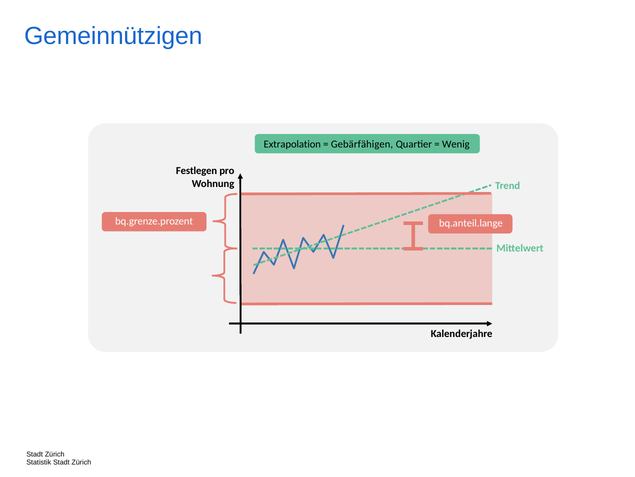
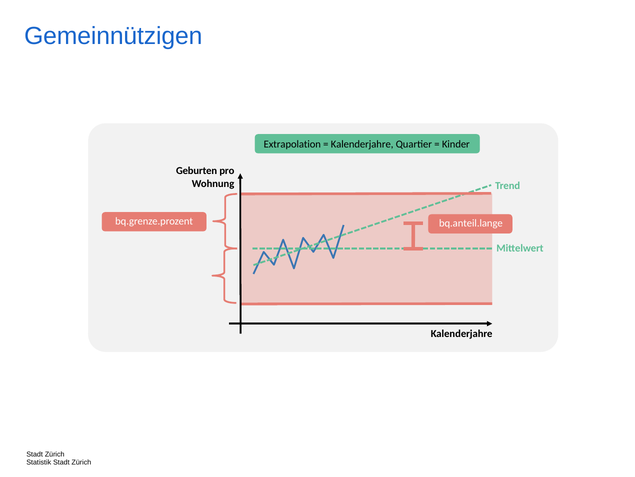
Gebärfähigen: Gebärfähigen -> Kalenderjahre (362, 144)
Wenig: Wenig -> Kinder (456, 144)
Festlegen: Festlegen -> Geburten (197, 171)
